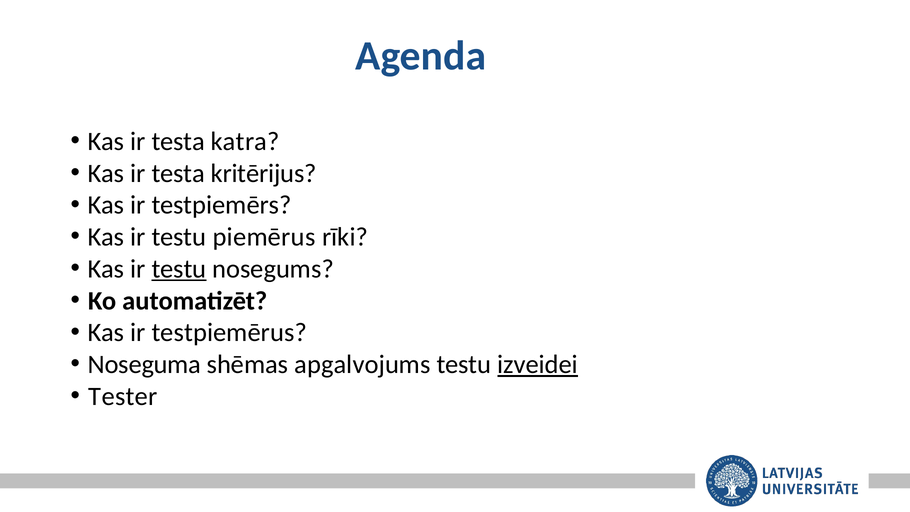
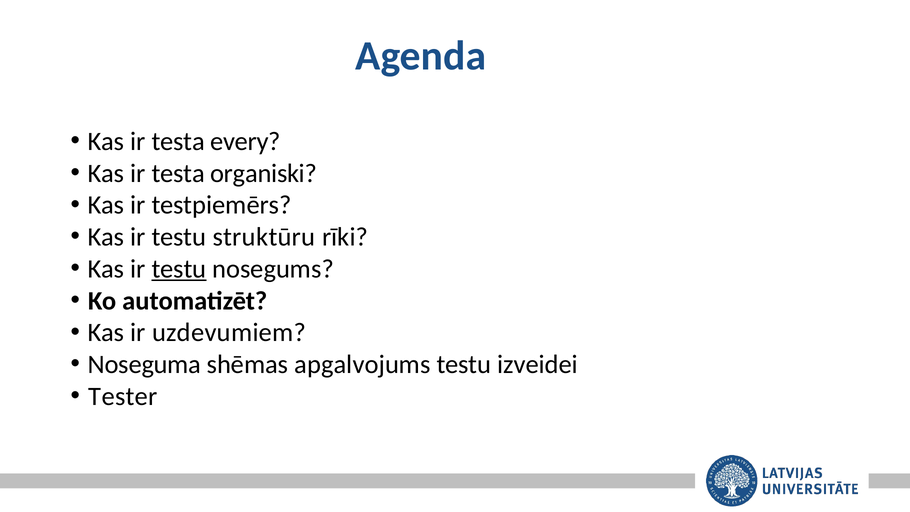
katra: katra -> every (245, 141)
kritērijus: kritērijus -> organiski (264, 173)
piemērus: piemērus -> struktūru (264, 237)
testpiemērus: testpiemērus -> uzdevumiem (229, 333)
izveidei underline: present -> none (538, 364)
